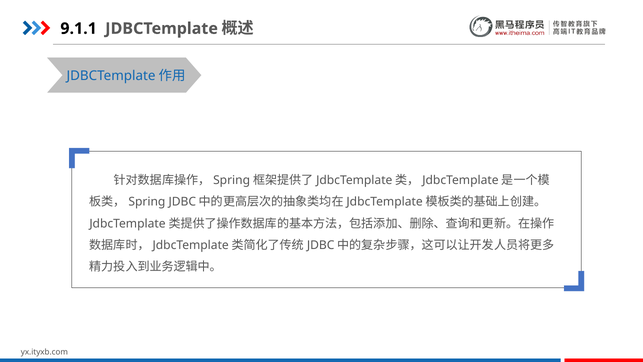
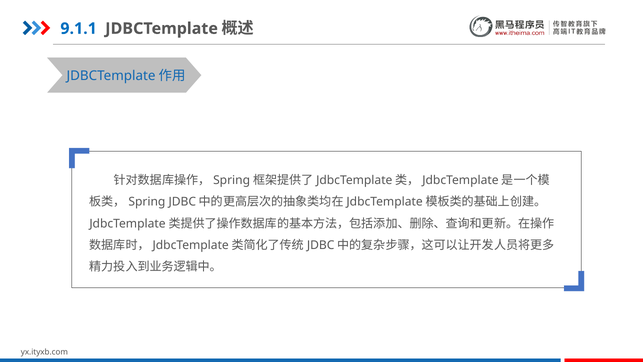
9.1.1 colour: black -> blue (79, 29)
